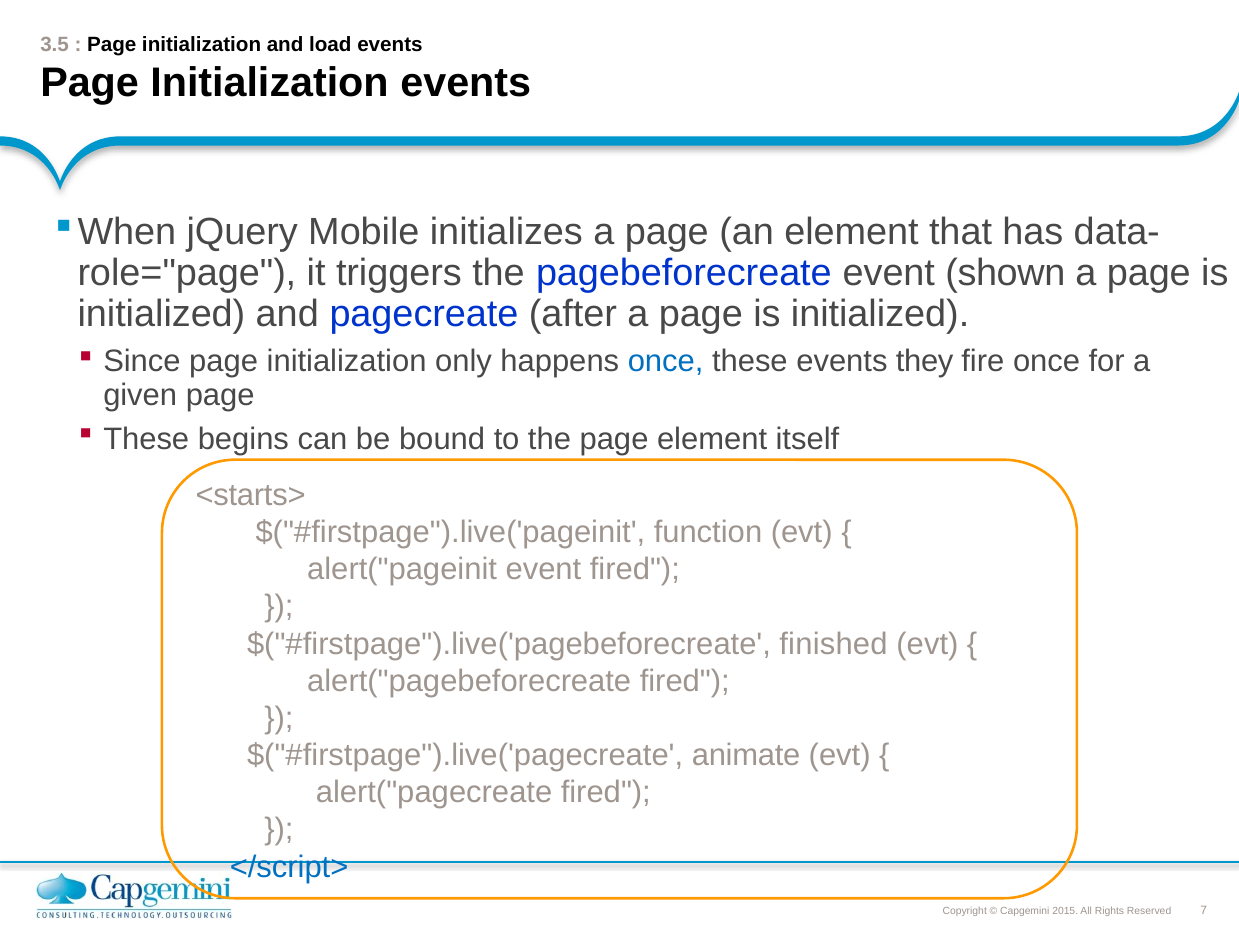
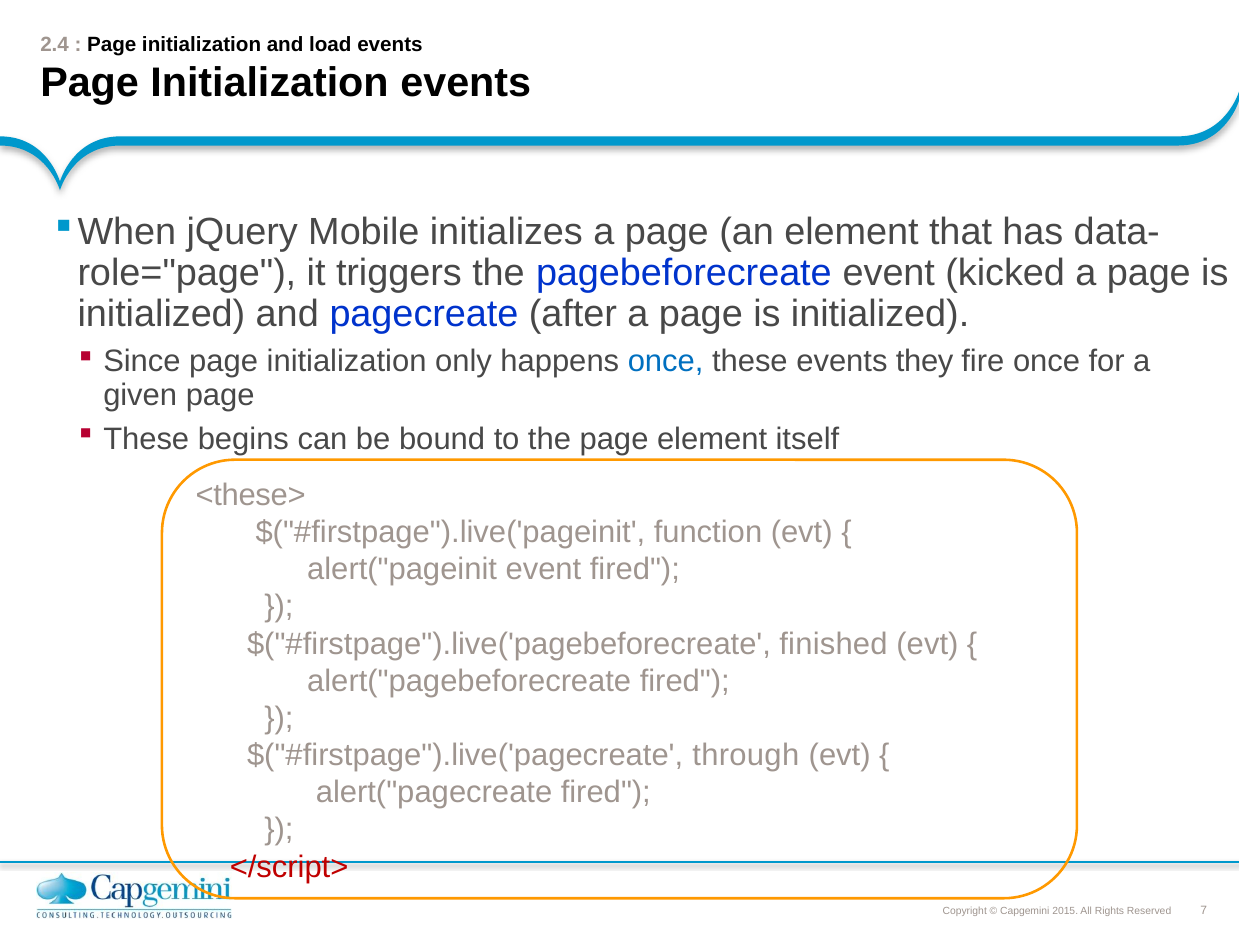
3.5: 3.5 -> 2.4 (55, 45)
shown: shown -> kicked (1005, 273)
<starts>: <starts> -> <these> (251, 495)
animate: animate -> through (746, 756)
</script> colour: blue -> red (289, 867)
